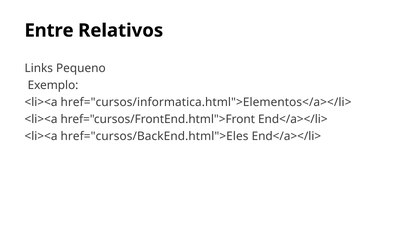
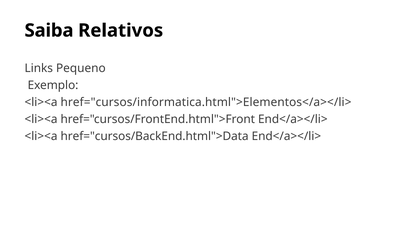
Entre: Entre -> Saiba (49, 30)
href="cursos/BackEnd.html">Eles: href="cursos/BackEnd.html">Eles -> href="cursos/BackEnd.html">Data (155, 136)
